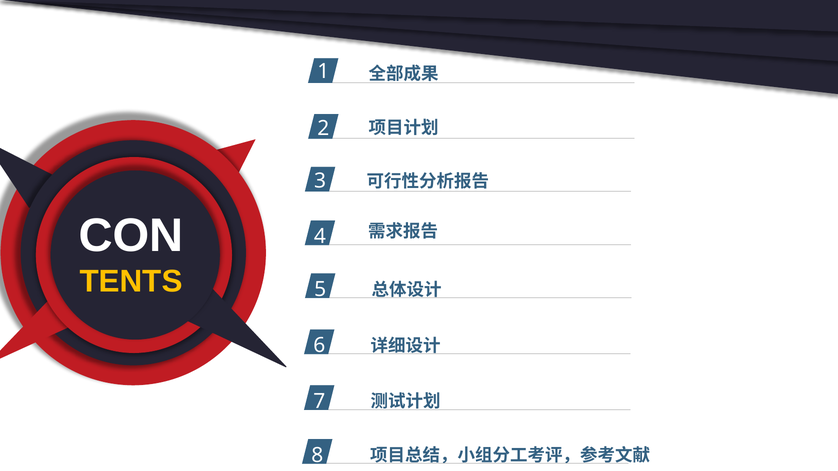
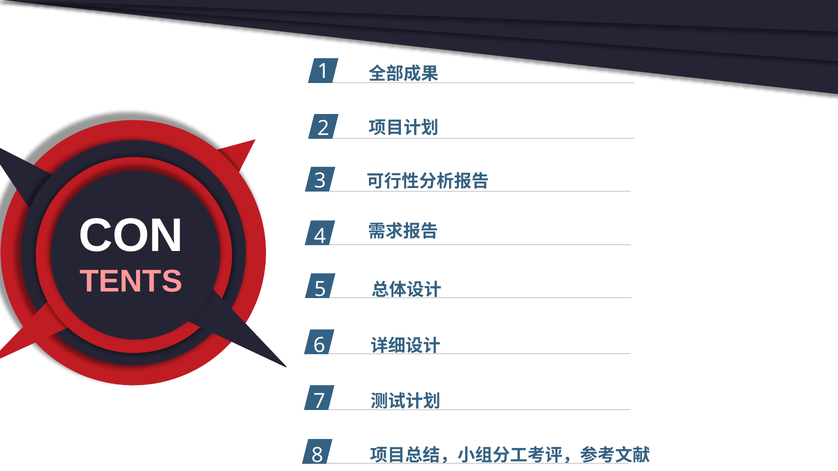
TENTS colour: yellow -> pink (131, 282)
